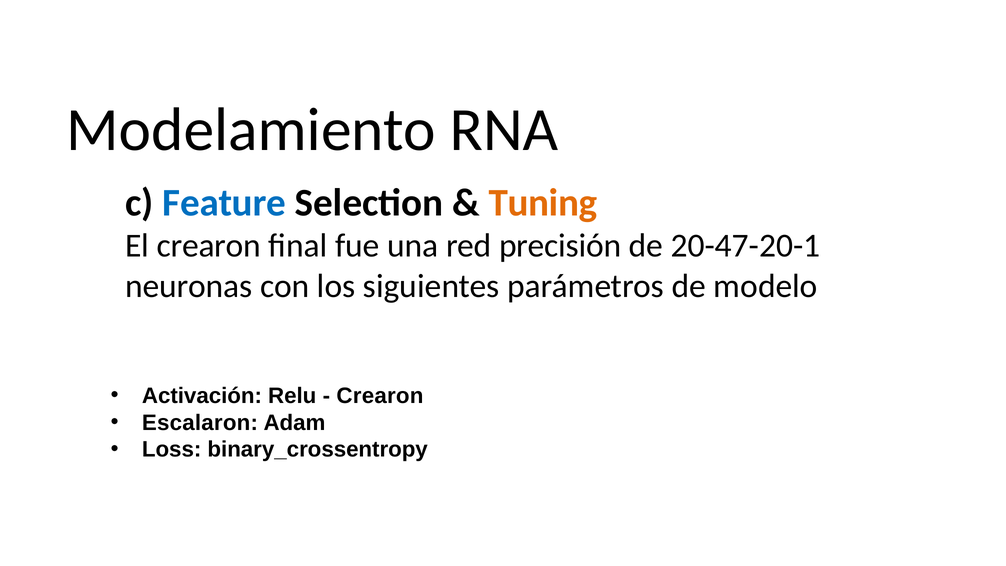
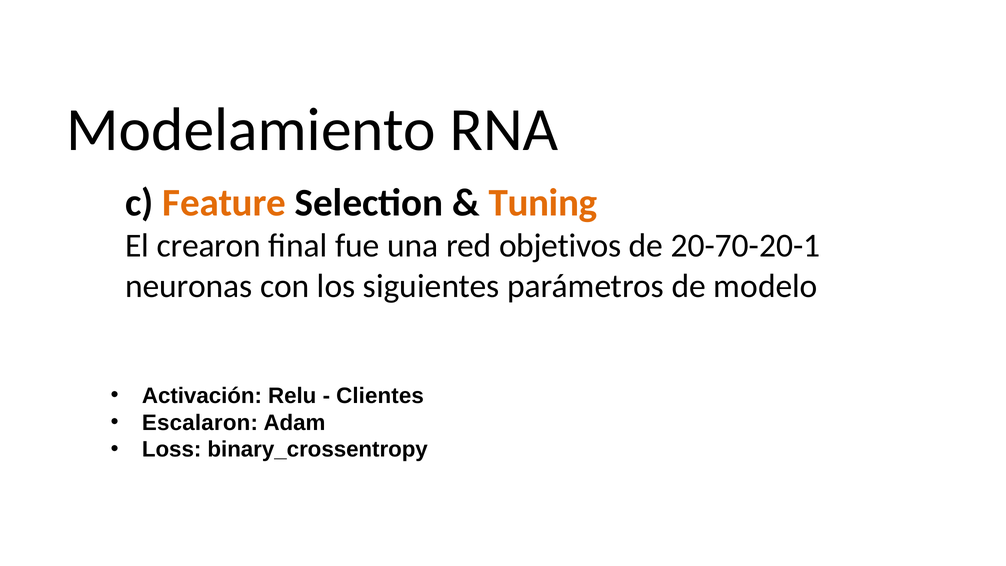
Feature colour: blue -> orange (224, 203)
precisión: precisión -> objetivos (560, 246)
20-47-20-1: 20-47-20-1 -> 20-70-20-1 (745, 246)
Crearon: Crearon -> Clientes (380, 396)
